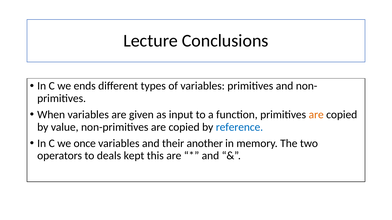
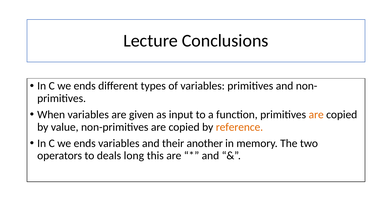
reference colour: blue -> orange (239, 127)
once: once -> ends (85, 144)
kept: kept -> long (134, 156)
